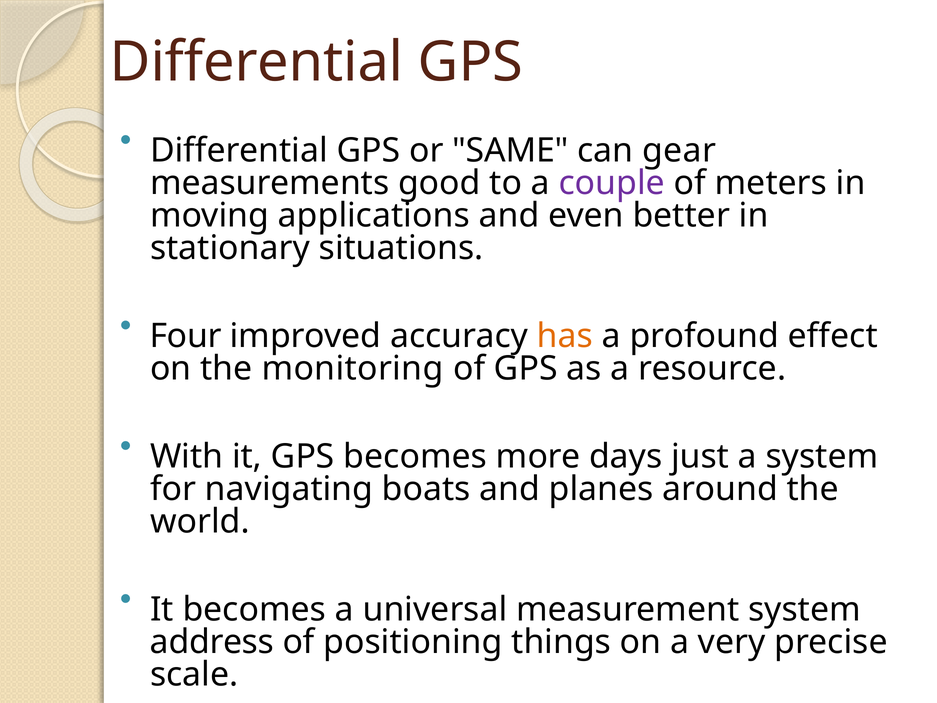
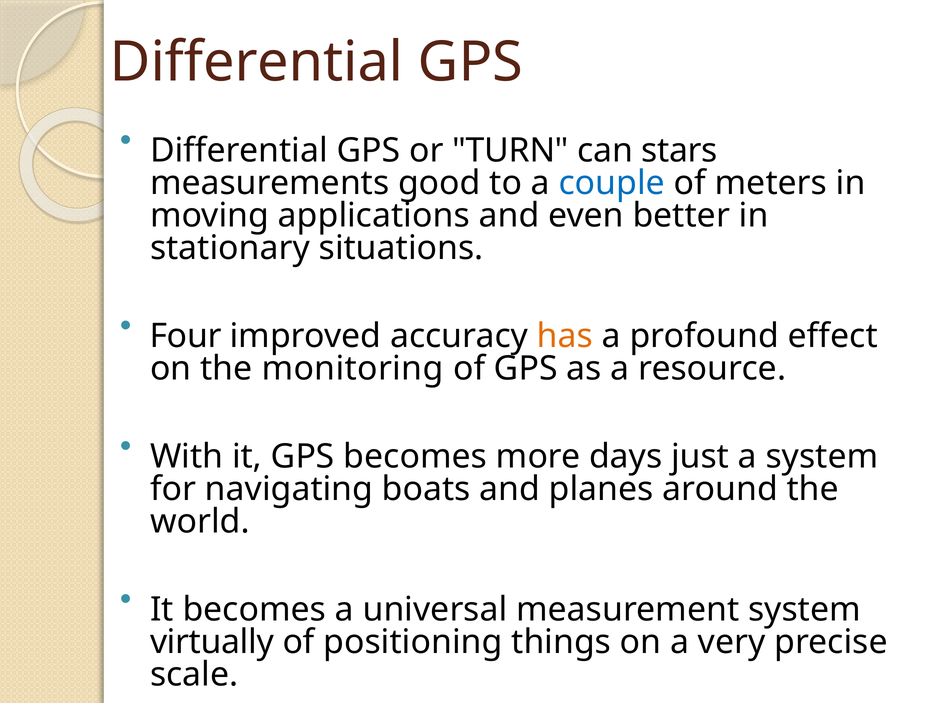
SAME: SAME -> TURN (511, 150)
gear: gear -> stars (680, 150)
couple colour: purple -> blue (612, 183)
address: address -> virtually (212, 642)
